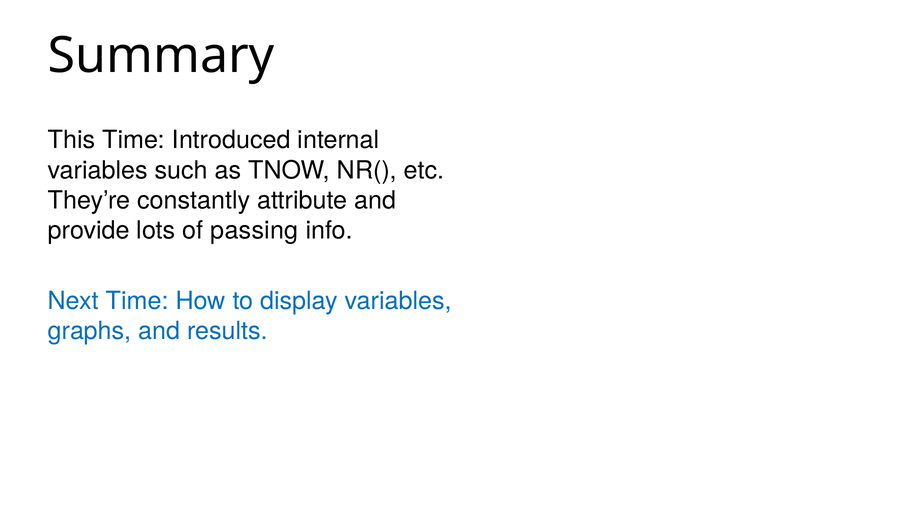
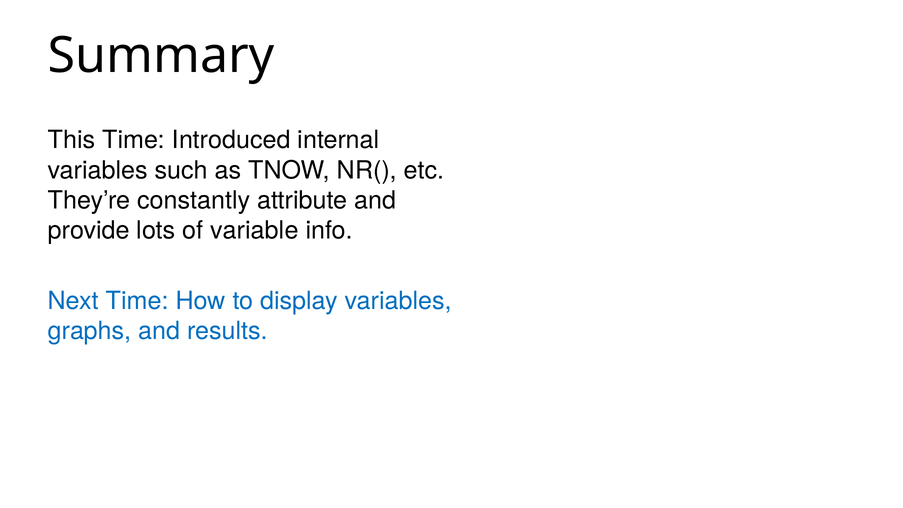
passing: passing -> variable (254, 231)
